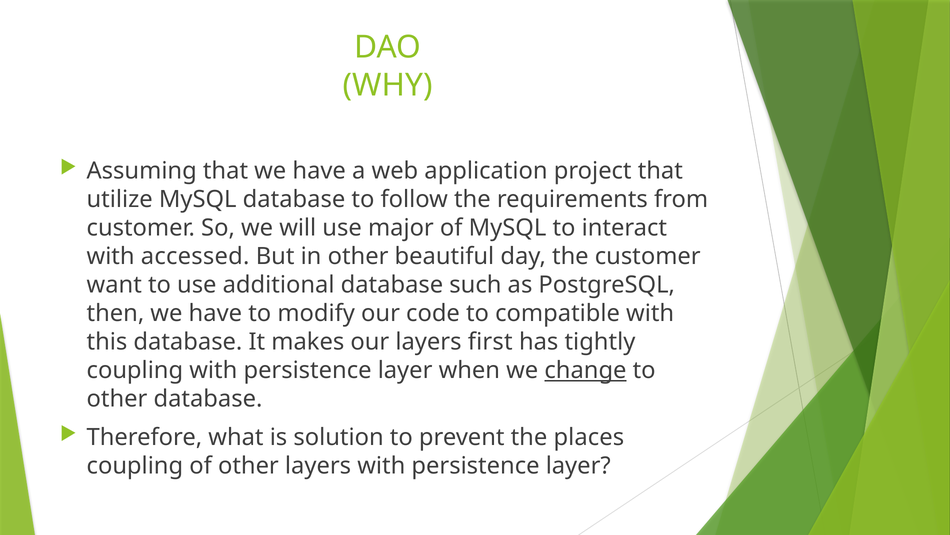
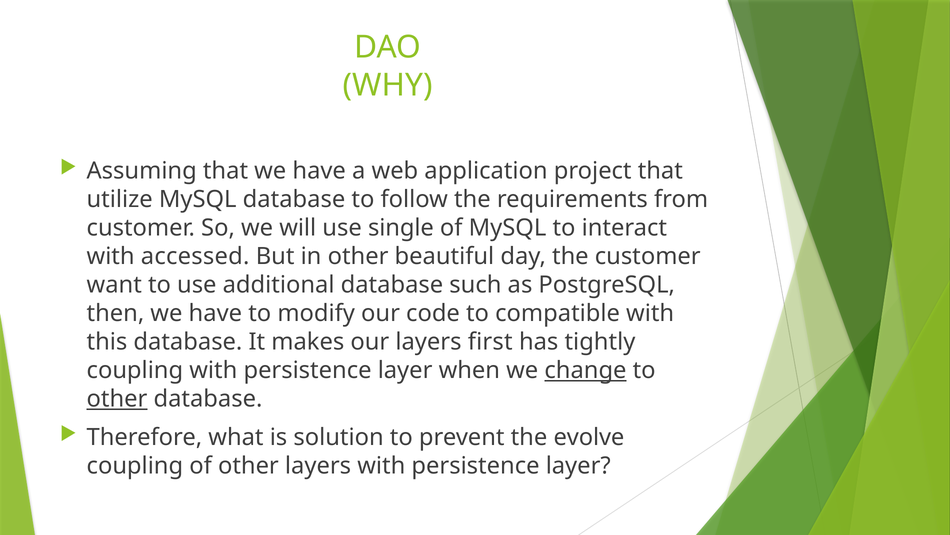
major: major -> single (401, 227)
other underline: none -> present (117, 398)
places: places -> evolve (589, 437)
